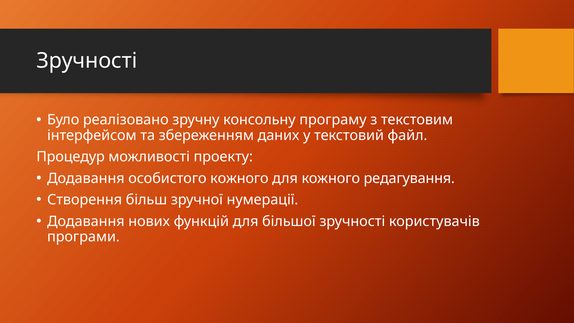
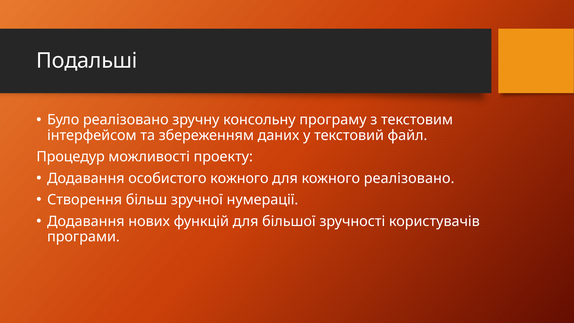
Зручності: Зручності -> Подальші (87, 61)
кожного редагування: редагування -> реалізовано (409, 178)
